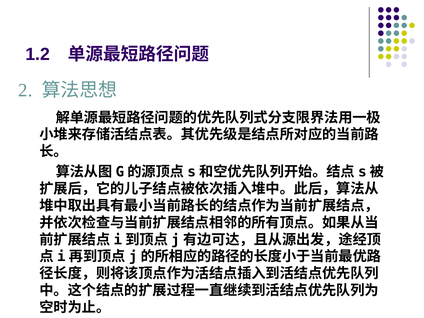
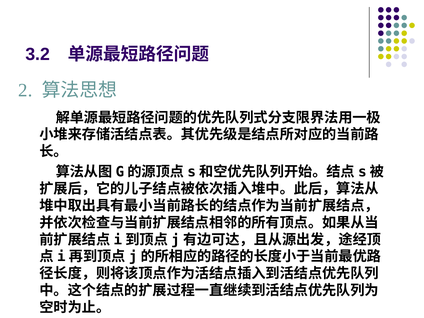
1.2: 1.2 -> 3.2 (38, 54)
